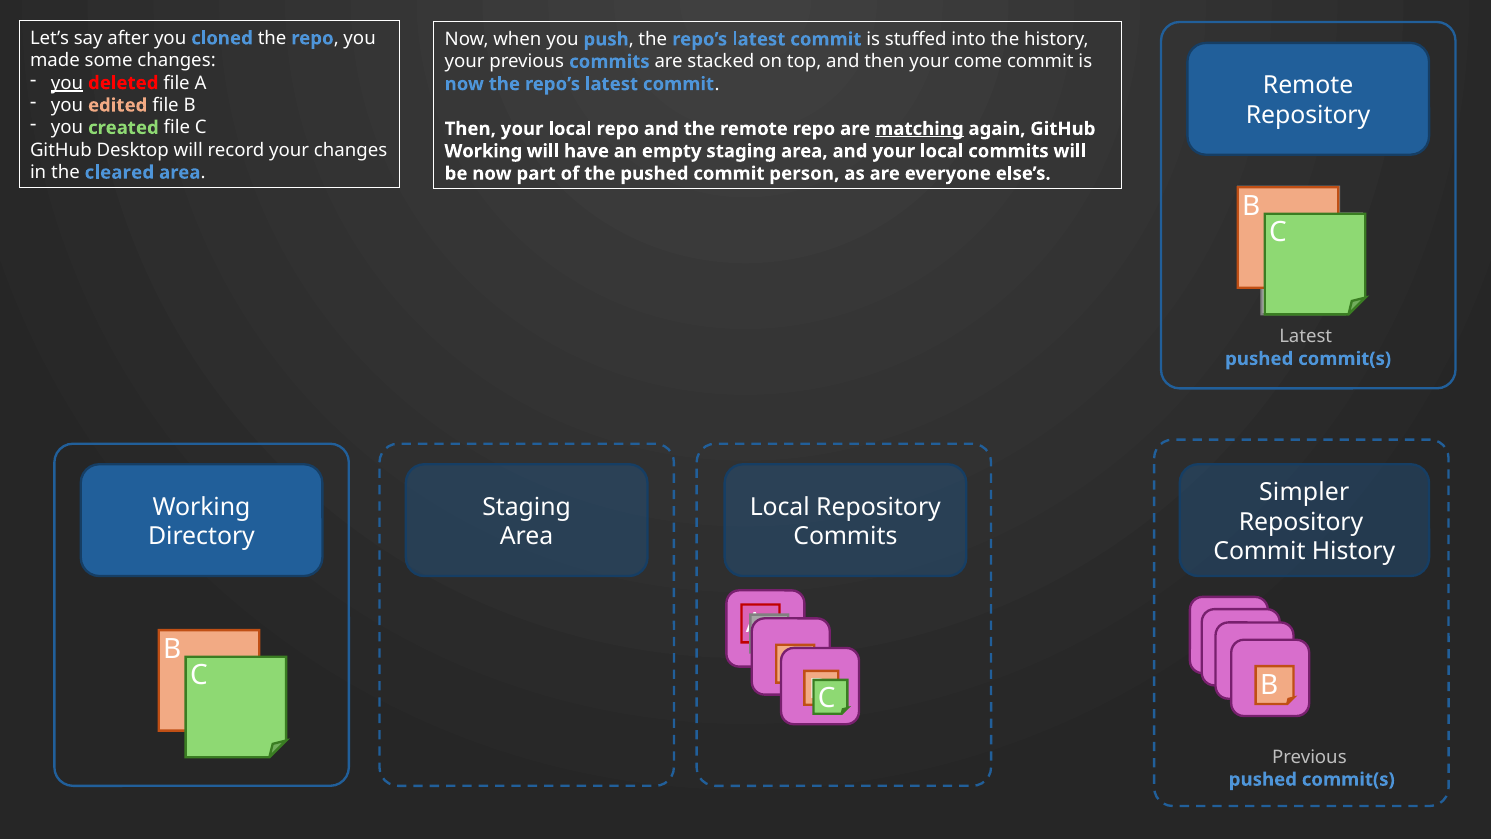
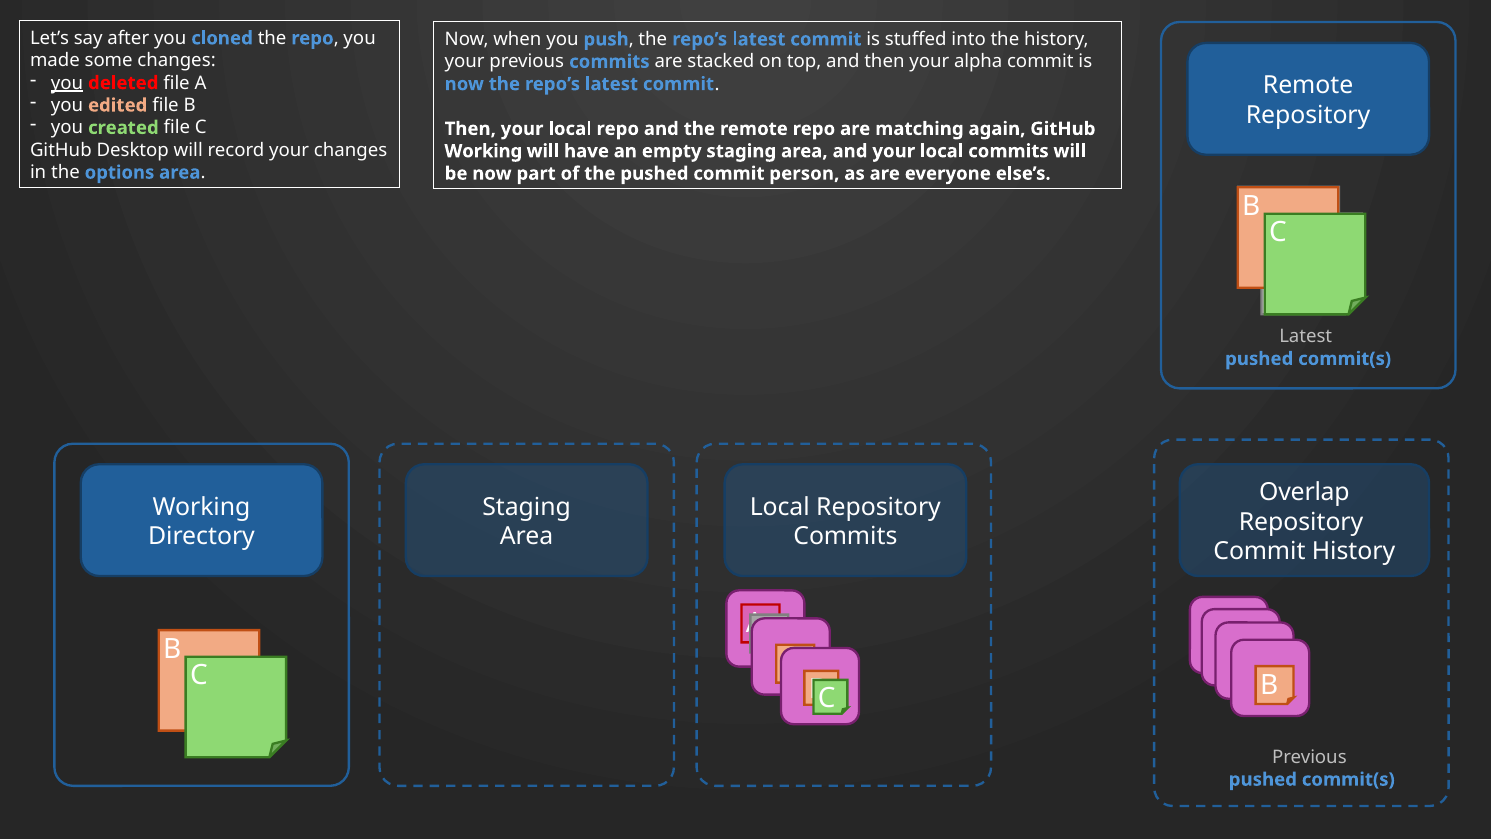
come: come -> alpha (978, 62)
matching underline: present -> none (919, 129)
cleared: cleared -> options (119, 172)
Simpler: Simpler -> Overlap (1304, 492)
